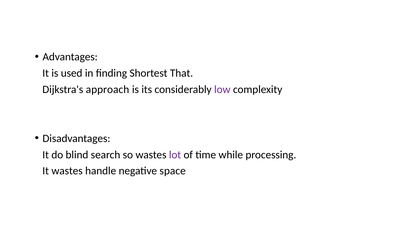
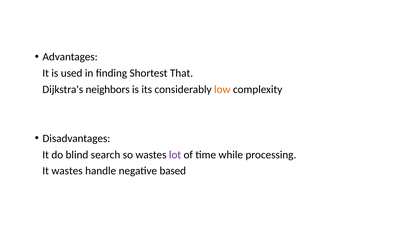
approach: approach -> neighbors (108, 90)
low colour: purple -> orange (222, 90)
space: space -> based (173, 171)
